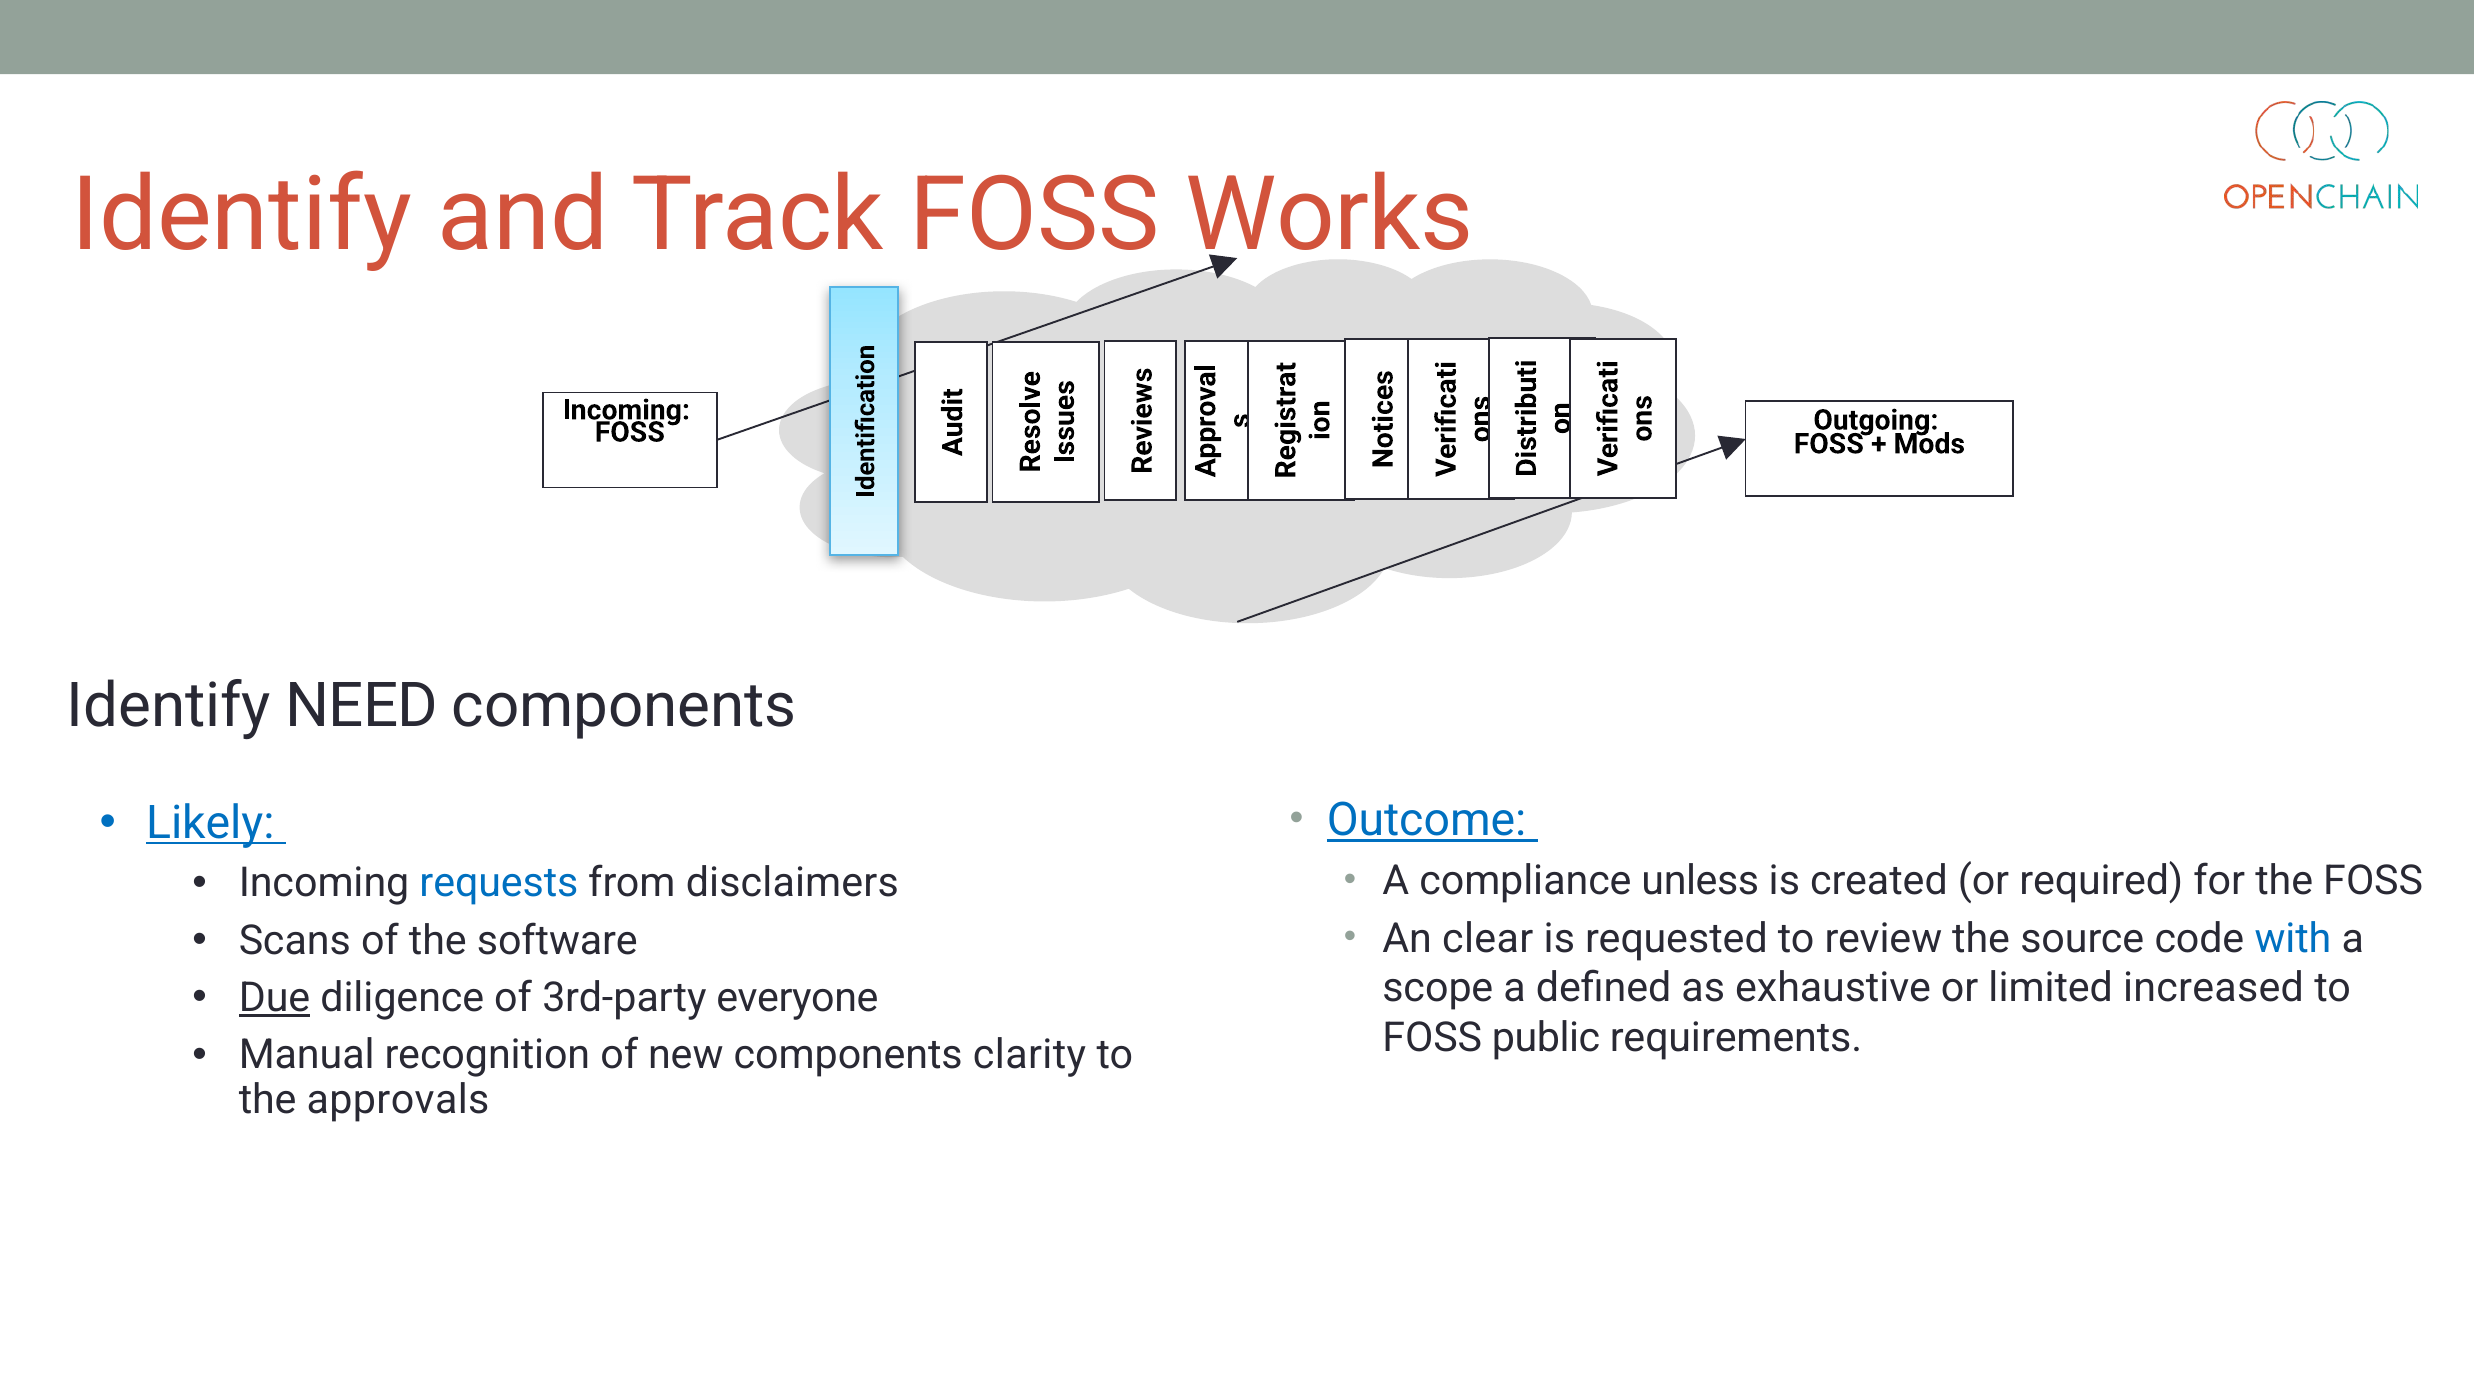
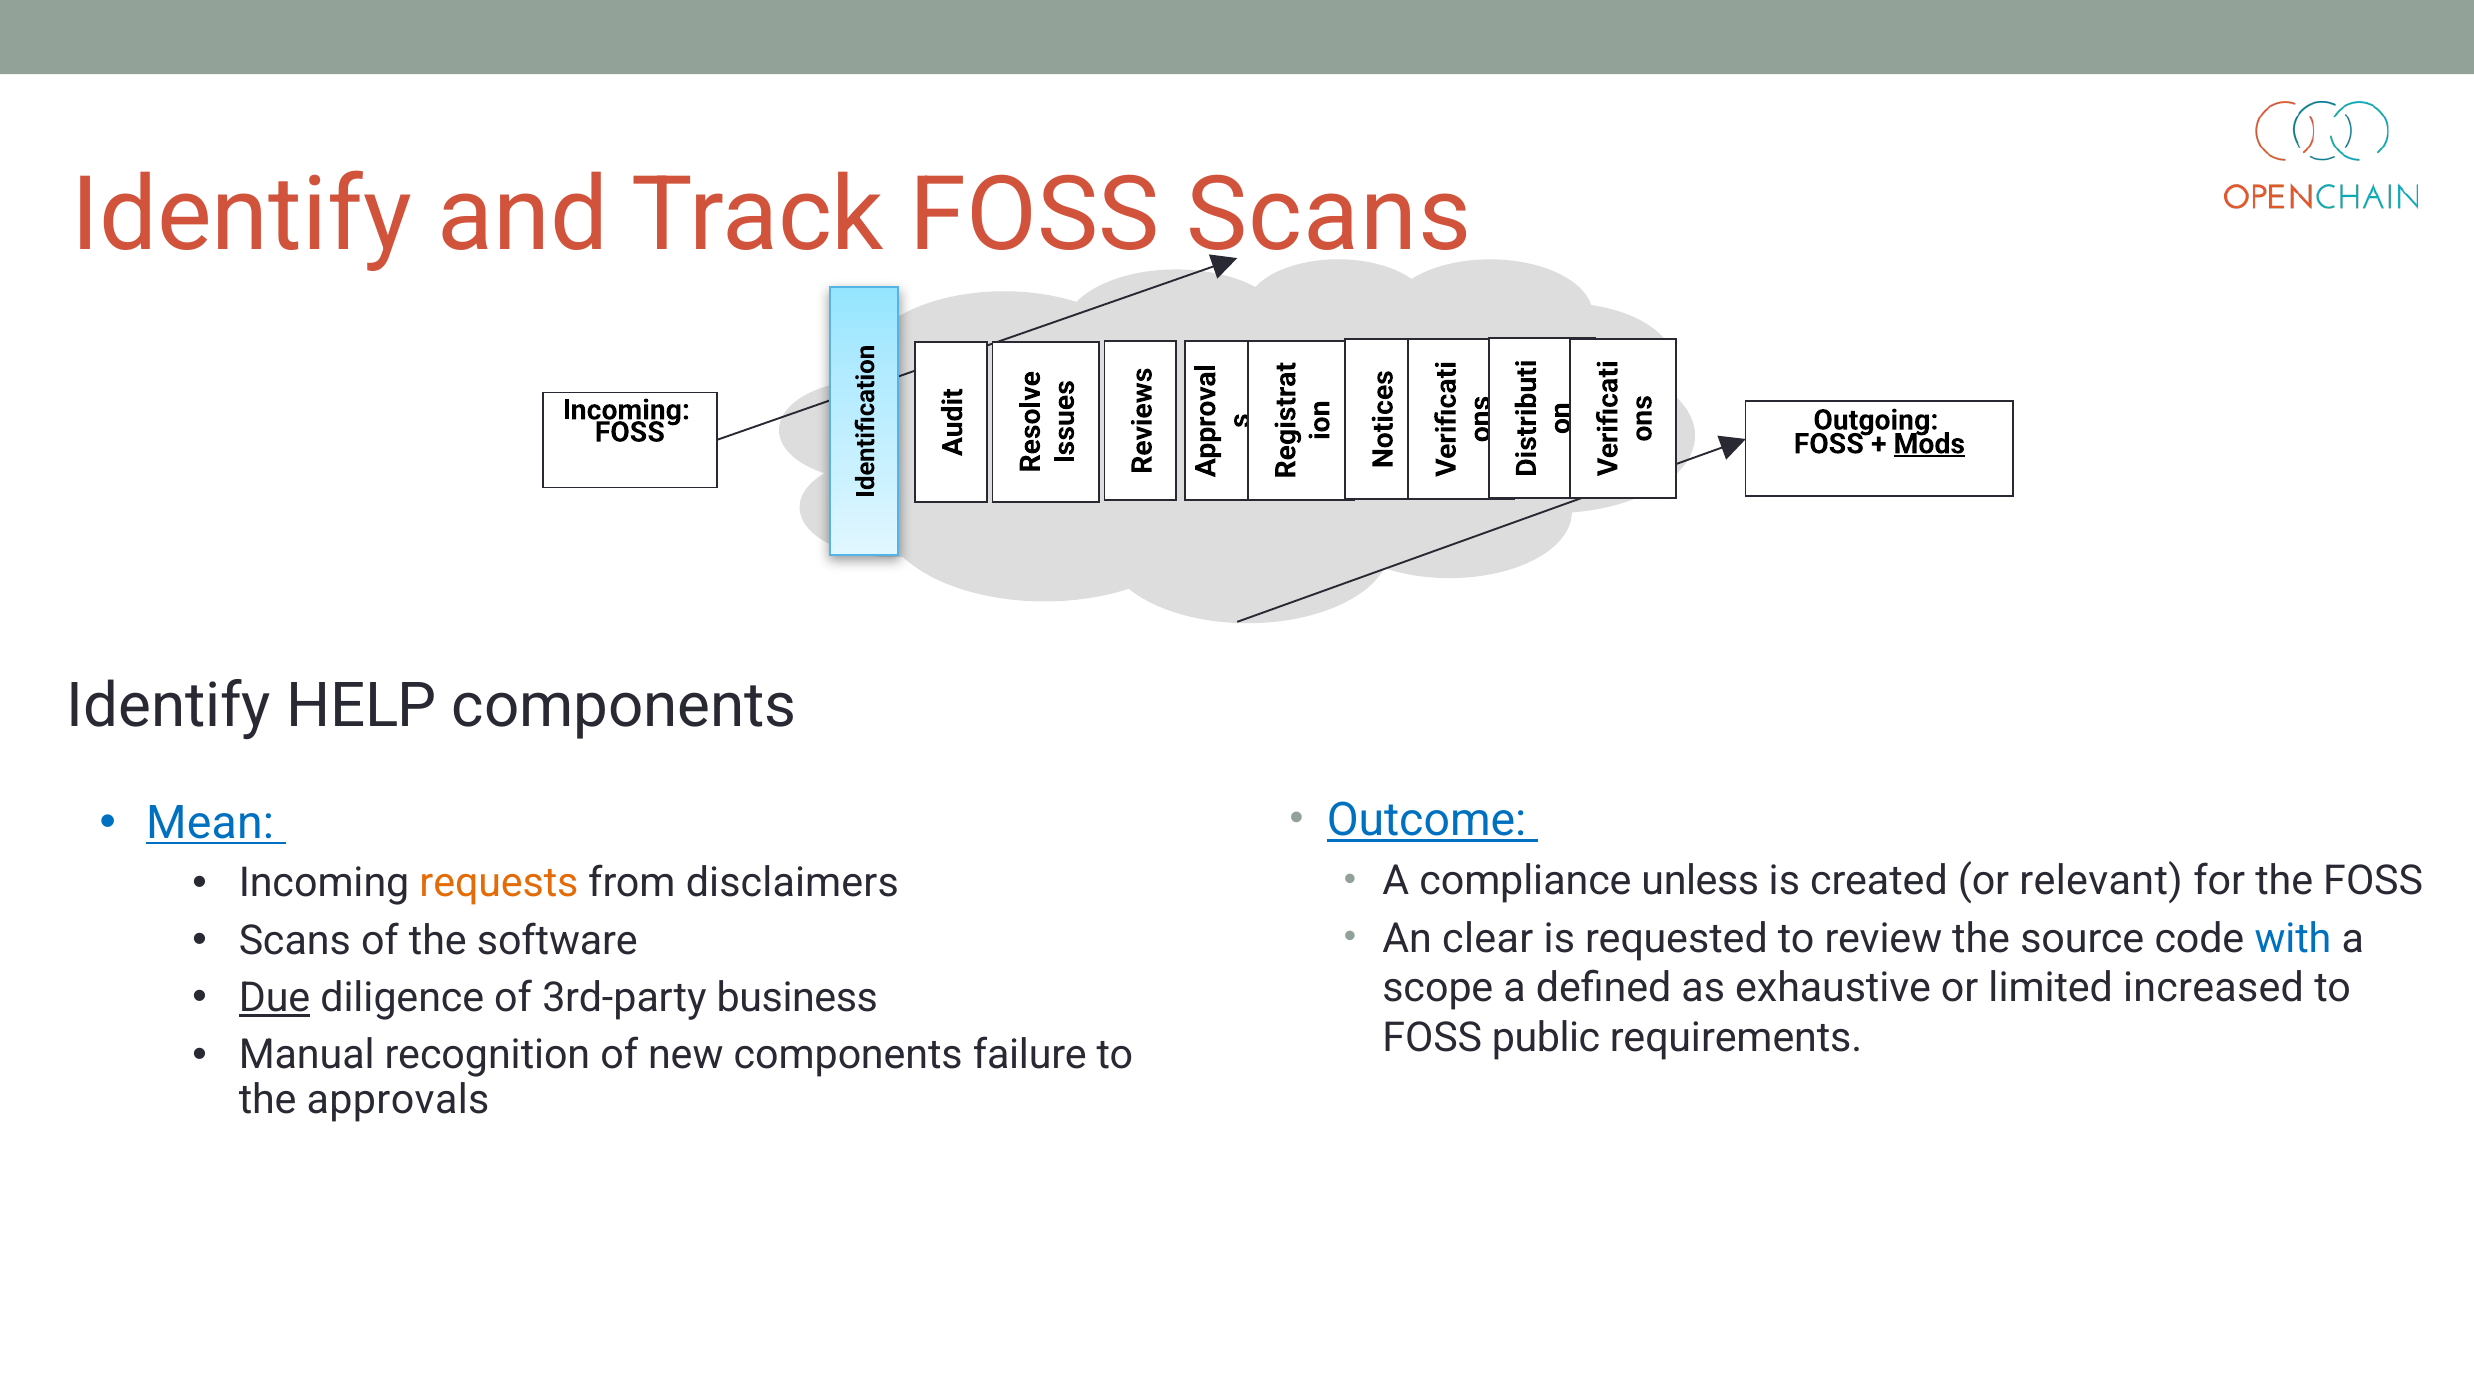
FOSS Works: Works -> Scans (1329, 215)
Mods underline: none -> present (1929, 444)
NEED: NEED -> HELP (362, 706)
Likely: Likely -> Mean (210, 823)
required: required -> relevant (2101, 881)
requests colour: blue -> orange (499, 883)
everyone: everyone -> business (797, 998)
clarity: clarity -> failure (1030, 1055)
